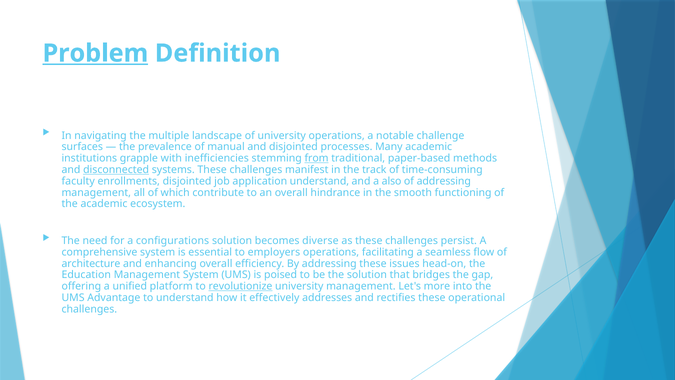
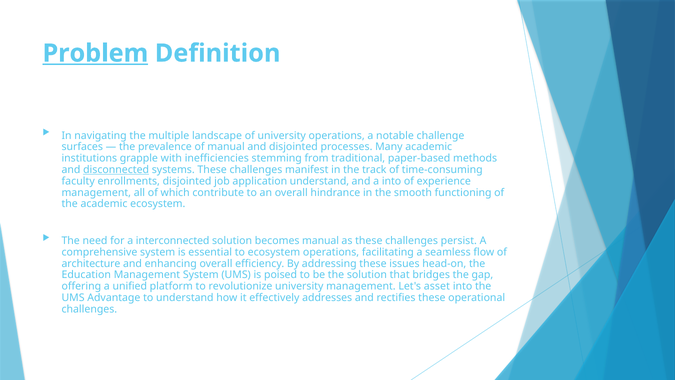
from underline: present -> none (317, 158)
a also: also -> into (392, 181)
of addressing: addressing -> experience (444, 181)
configurations: configurations -> interconnected (173, 241)
becomes diverse: diverse -> manual (321, 241)
to employers: employers -> ecosystem (274, 252)
revolutionize underline: present -> none (240, 286)
more: more -> asset (437, 286)
